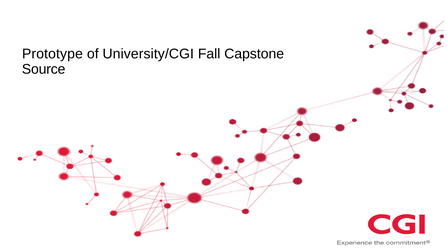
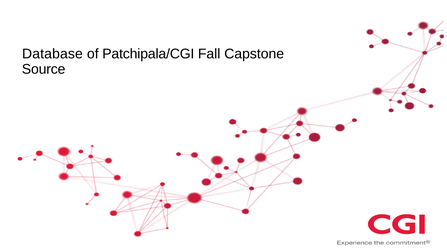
Prototype: Prototype -> Database (52, 54)
University/CGI: University/CGI -> Patchipala/CGI (148, 54)
